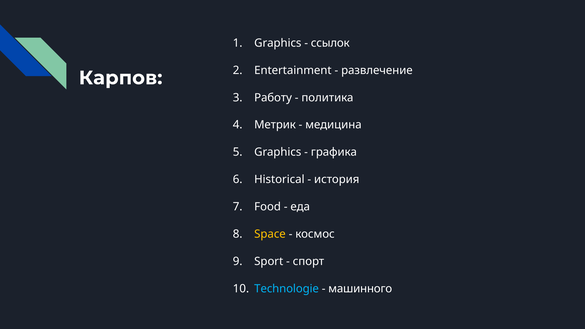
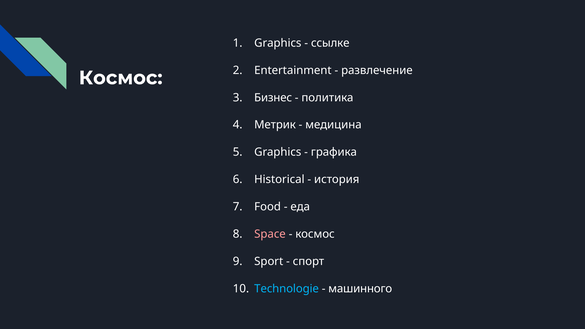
ссылок: ссылок -> ссылке (330, 43)
Карпов: Карпов -> Космос (121, 78)
Работу: Работу -> Бизнес (273, 98)
Space colour: yellow -> pink (270, 234)
